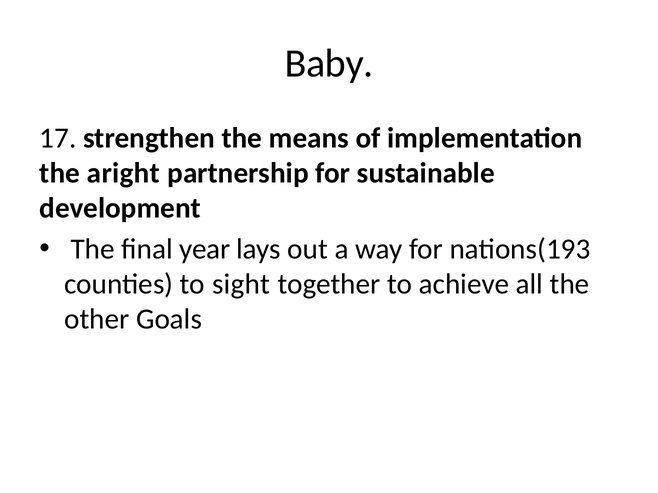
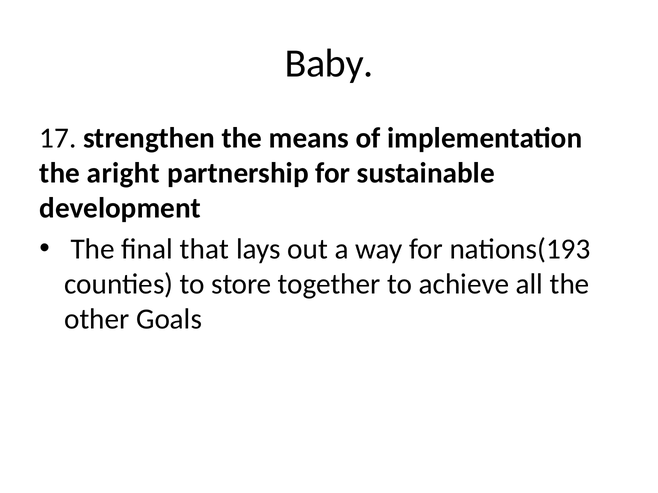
year: year -> that (204, 249)
sight: sight -> store (241, 284)
